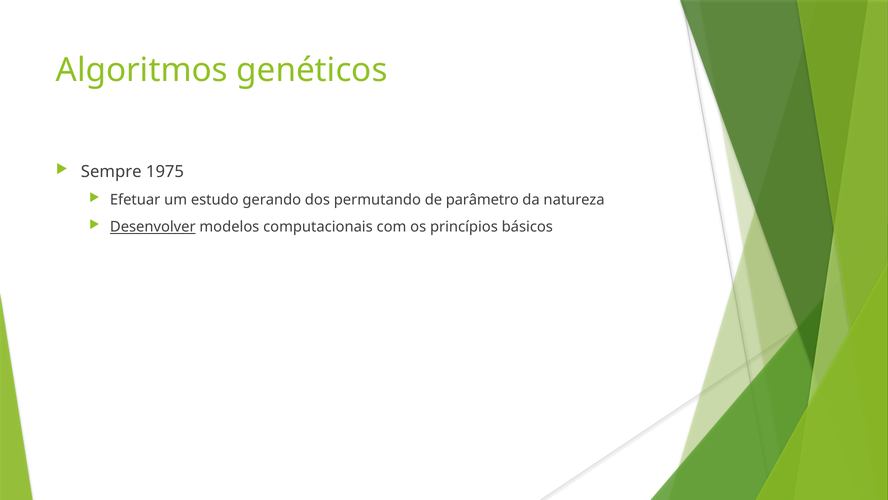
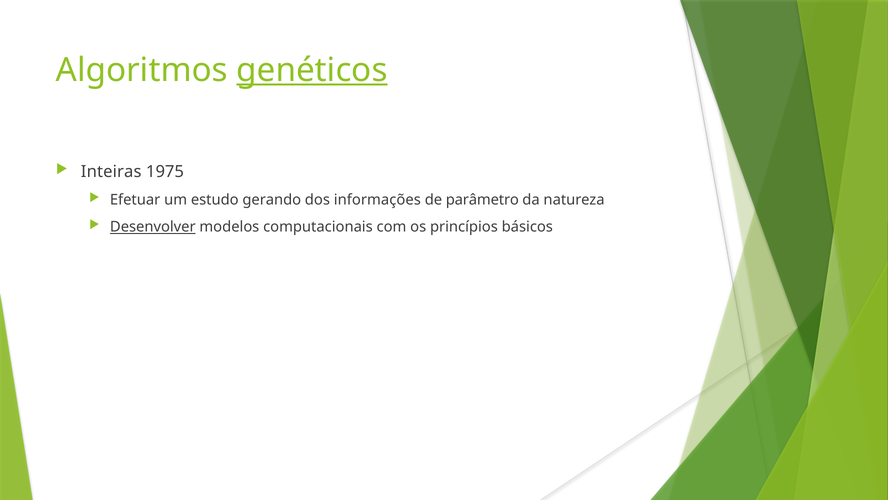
genéticos underline: none -> present (312, 70)
Sempre: Sempre -> Inteiras (111, 172)
permutando: permutando -> informações (377, 200)
